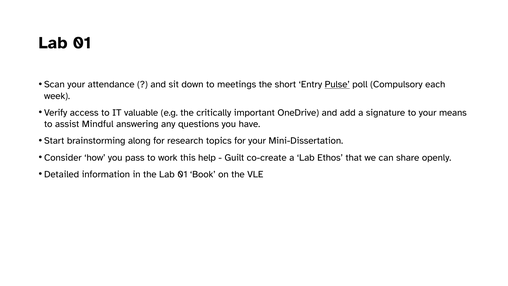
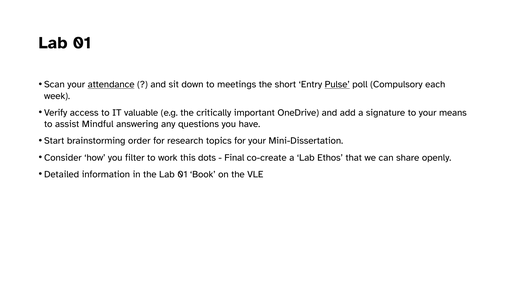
attendance underline: none -> present (111, 84)
along: along -> order (139, 141)
pass: pass -> filter (135, 157)
help: help -> dots (207, 157)
Guilt: Guilt -> Final (234, 157)
